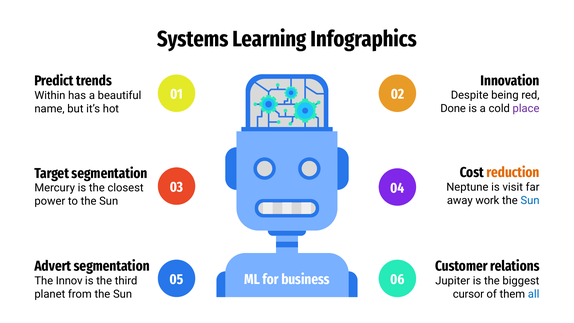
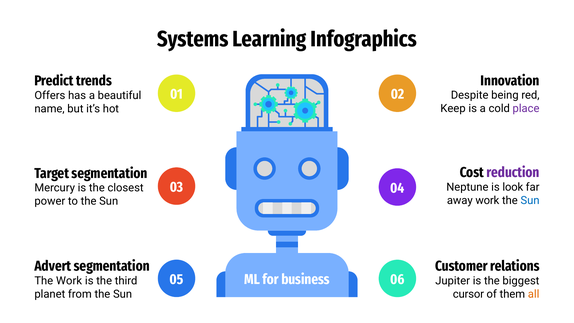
Within: Within -> Offers (50, 95)
Done: Done -> Keep (453, 109)
reduction colour: orange -> purple (513, 172)
visit: visit -> look (513, 187)
The Innov: Innov -> Work (69, 281)
all colour: blue -> orange (534, 294)
